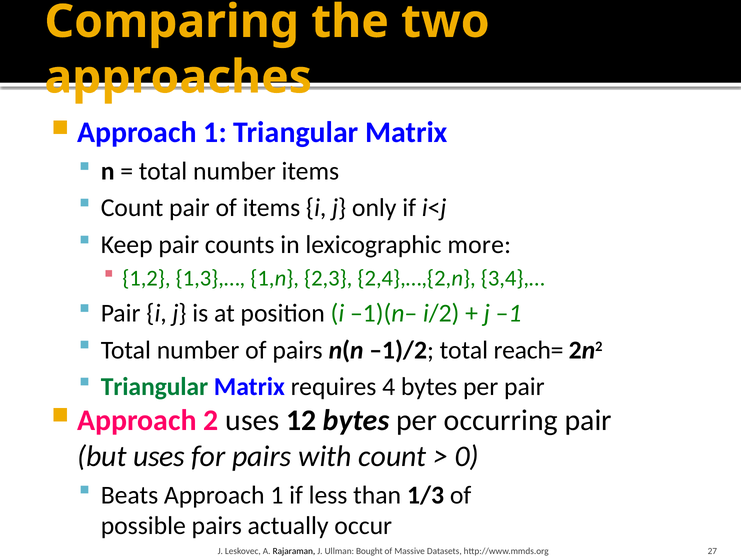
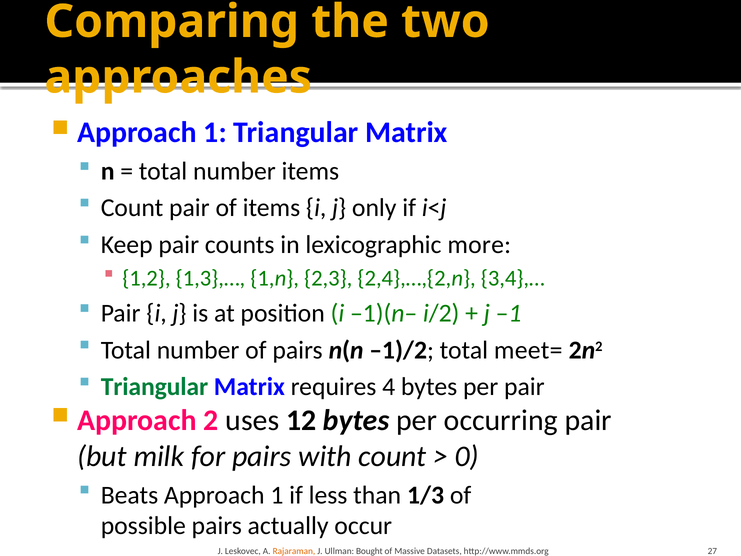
reach=: reach= -> meet= (528, 350)
but uses: uses -> milk (159, 456)
Rajaraman colour: black -> orange (294, 551)
